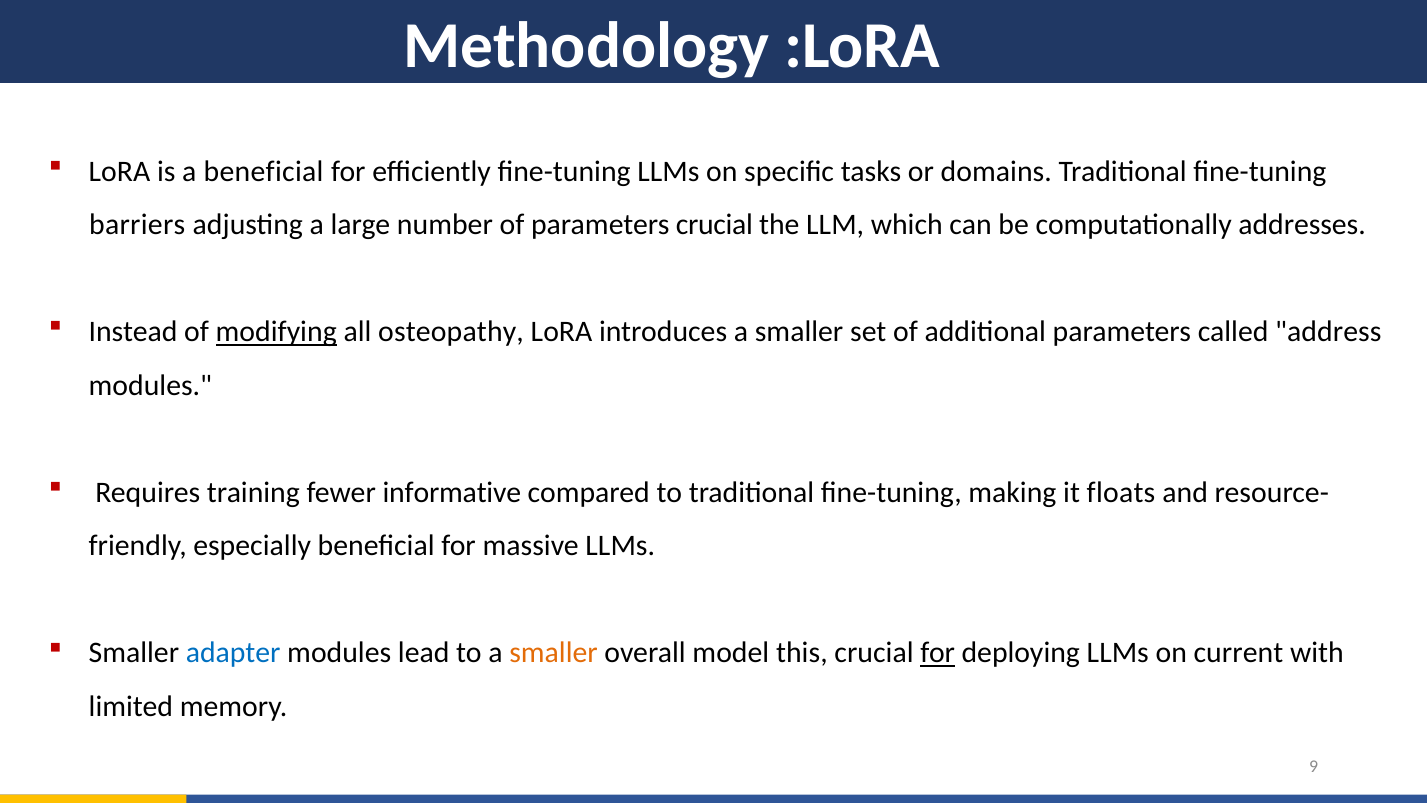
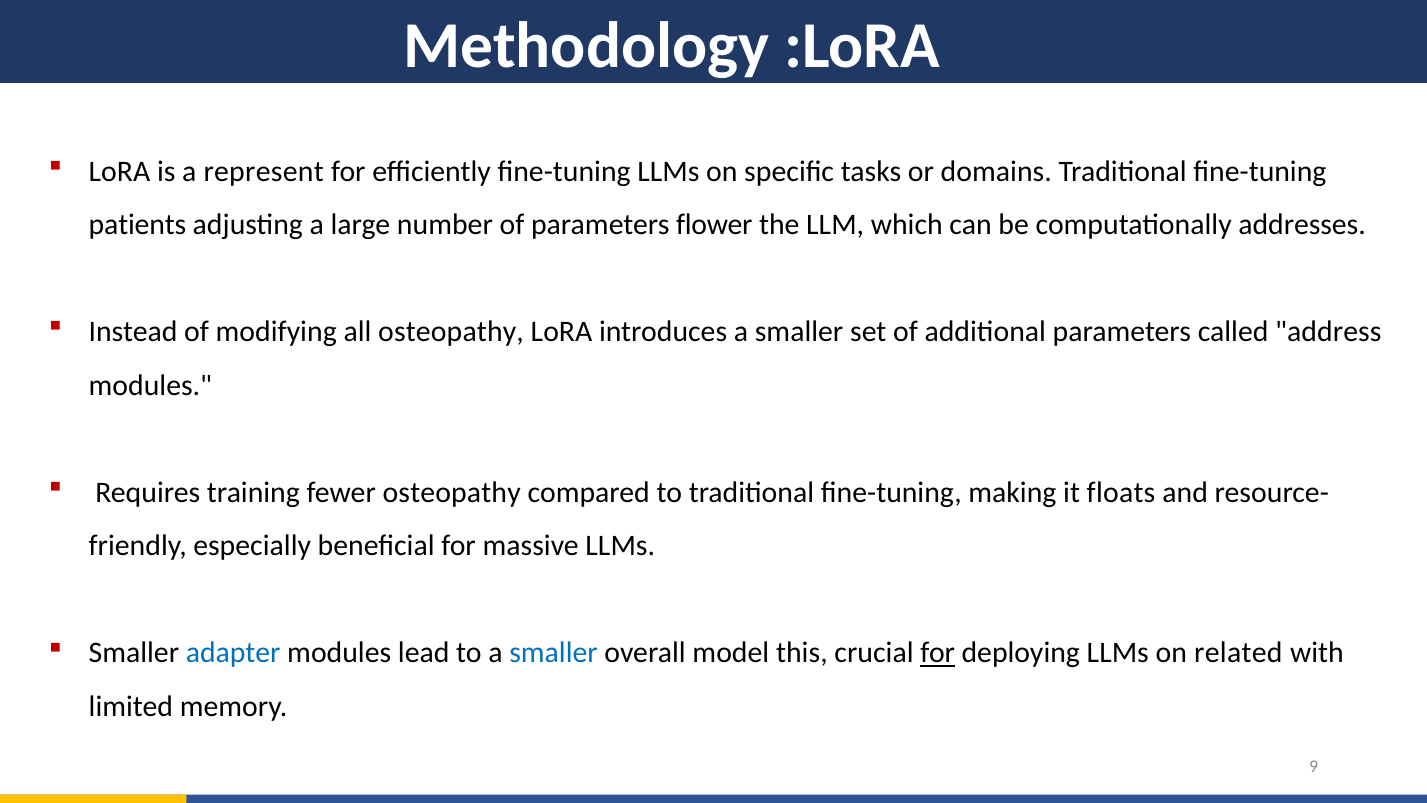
a beneficial: beneficial -> represent (264, 171)
barriers: barriers -> patients (137, 225)
parameters crucial: crucial -> flower (714, 225)
modifying underline: present -> none (276, 332)
fewer informative: informative -> osteopathy (452, 492)
smaller colour: orange -> blue (554, 653)
current: current -> related (1238, 653)
